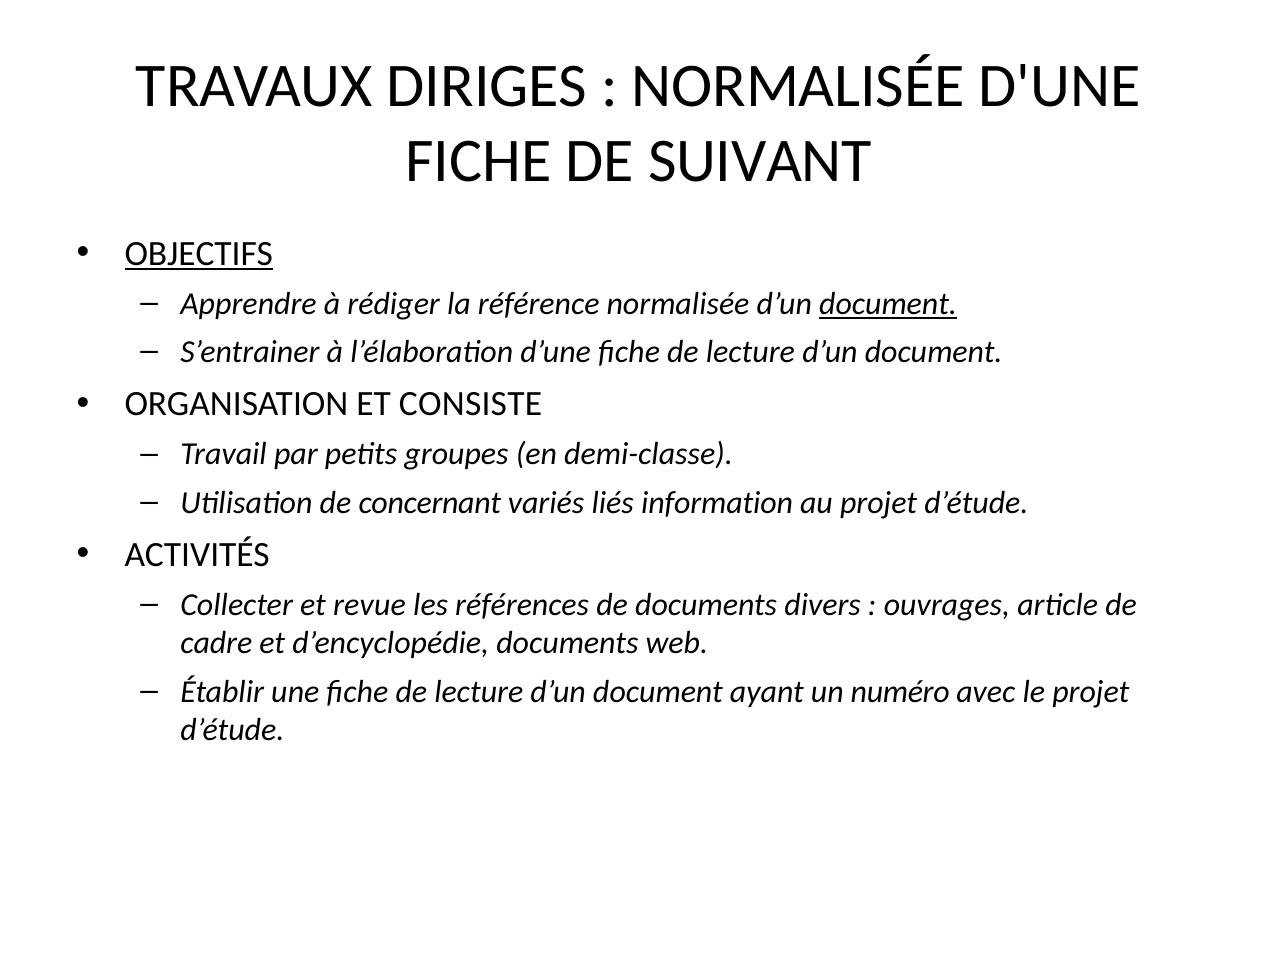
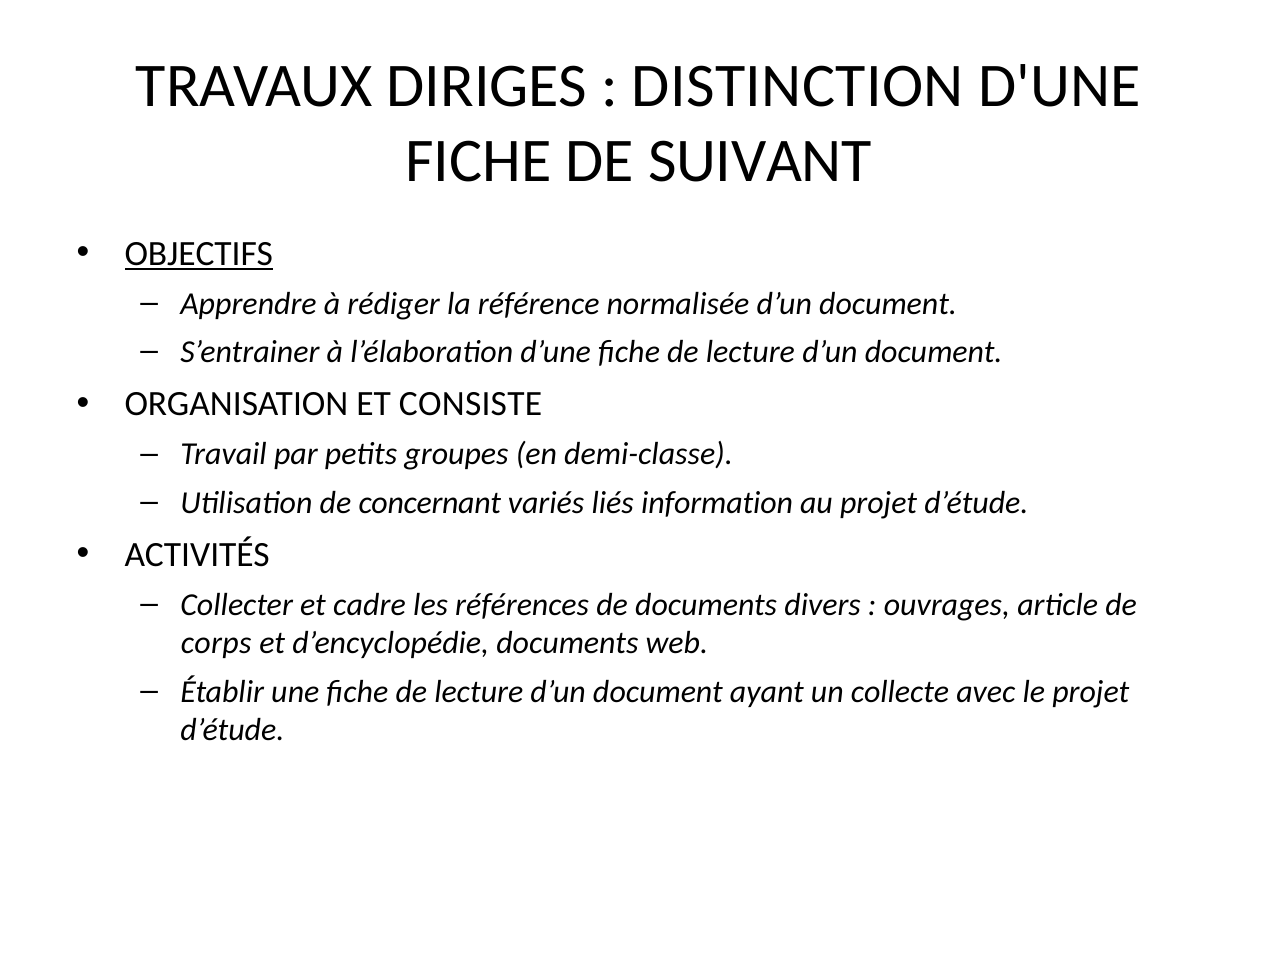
NORMALISÉE: NORMALISÉE -> DISTINCTION (798, 86)
document underline: present -> none (888, 304)
revue: revue -> cadre (370, 605)
cadre: cadre -> corps (216, 643)
numéro: numéro -> collecte (900, 691)
